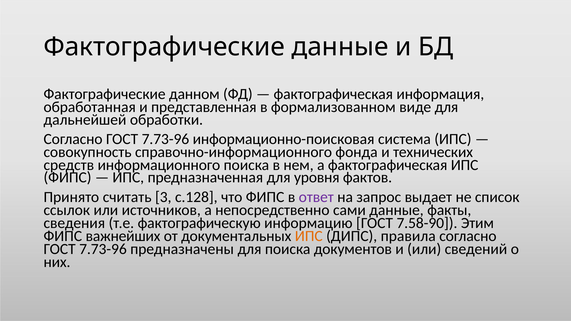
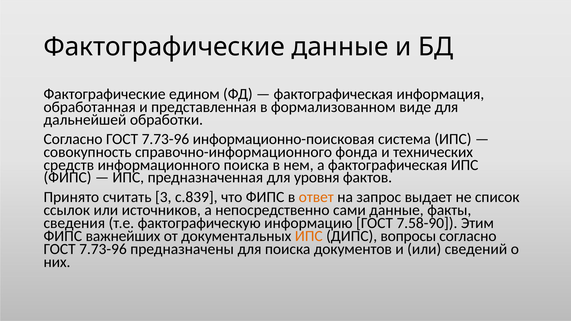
данном: данном -> едином (194, 94)
c.128: c.128 -> c.839 (196, 197)
ответ colour: purple -> orange (316, 197)
правила: правила -> вопросы (408, 236)
